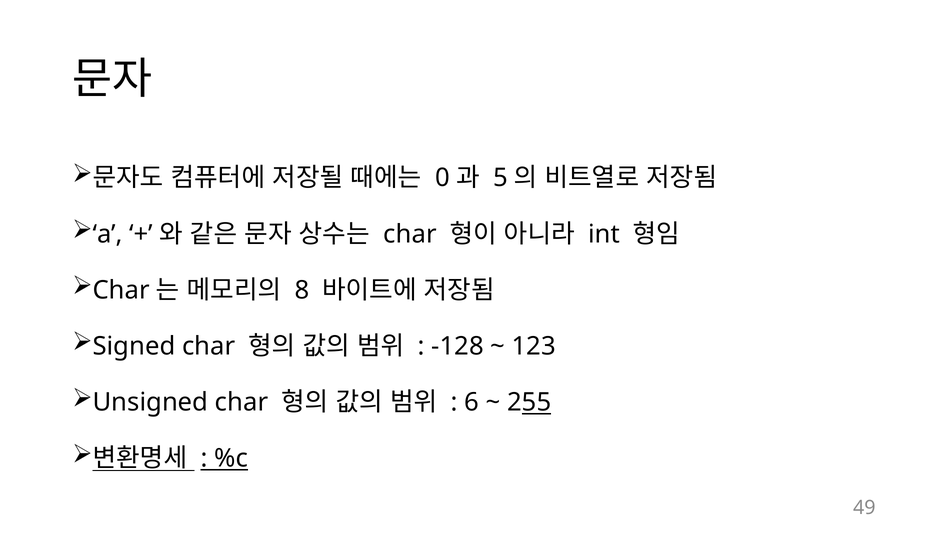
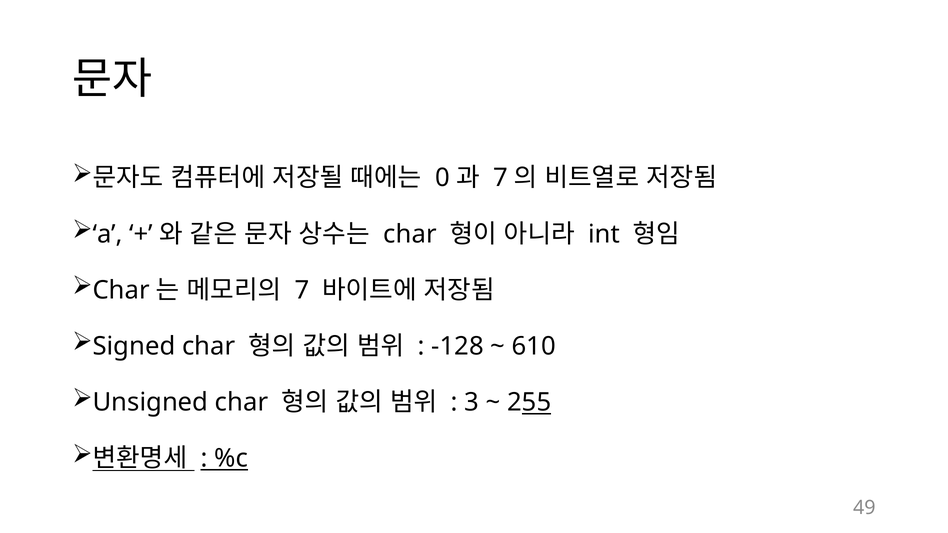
5: 5 -> 7 (500, 178)
8: 8 -> 7 (302, 290)
123: 123 -> 610 (534, 346)
6: 6 -> 3 (472, 402)
